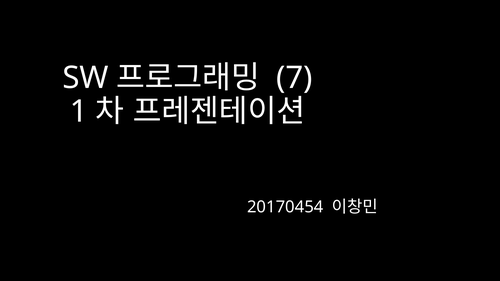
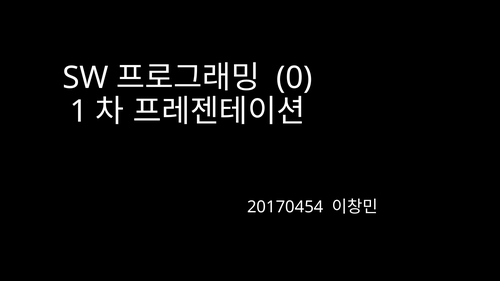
7: 7 -> 0 (294, 78)
